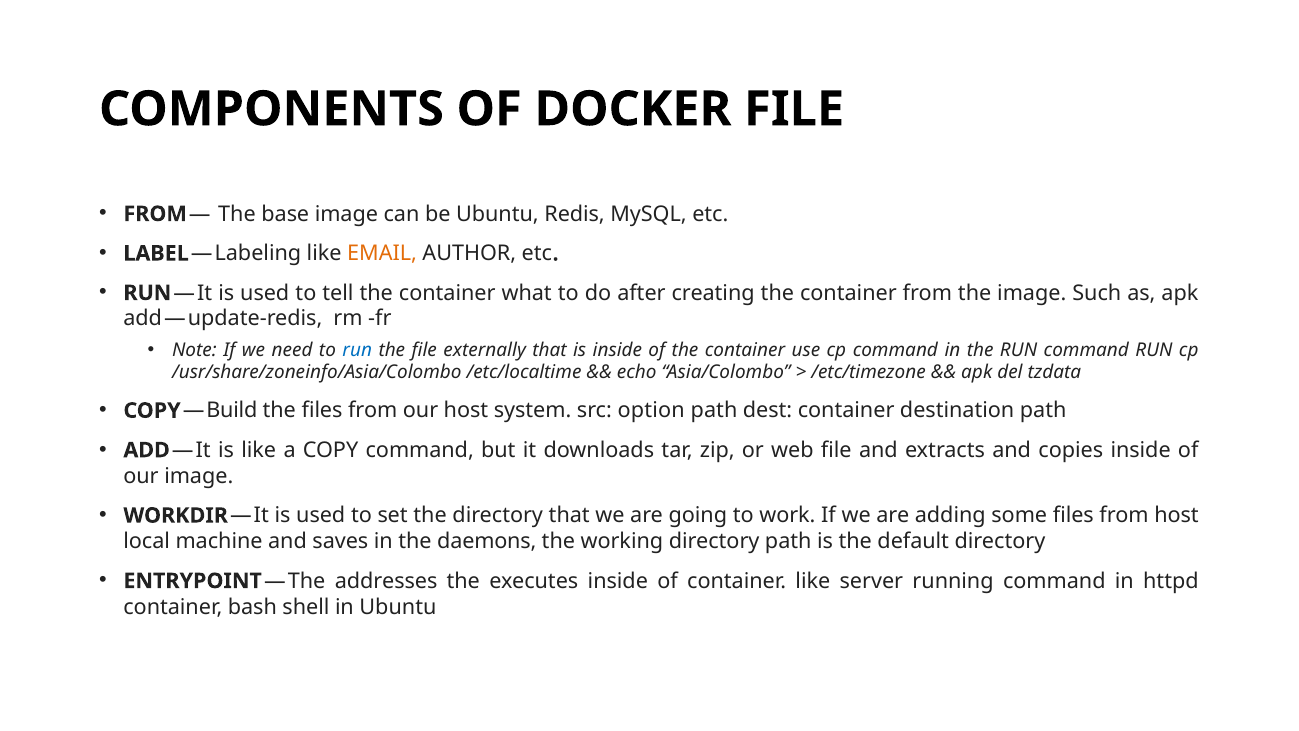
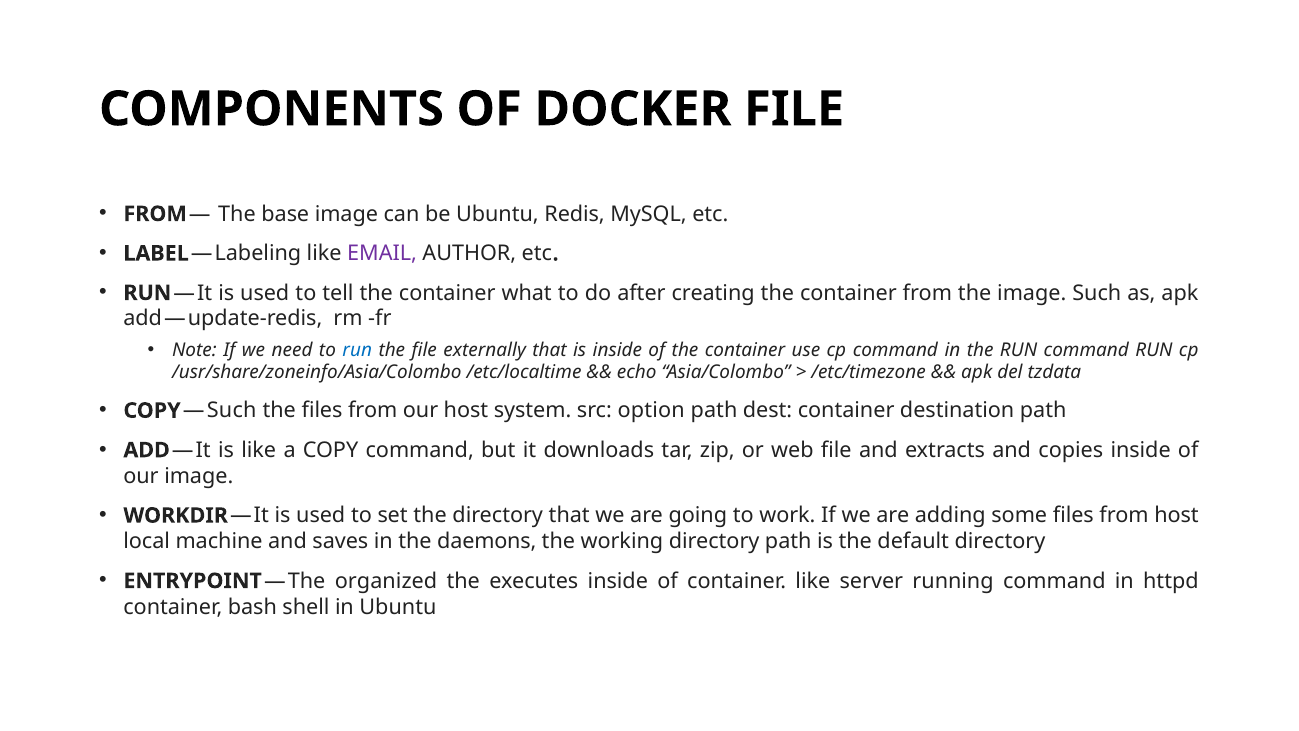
EMAIL colour: orange -> purple (382, 253)
Build: Build -> Such (232, 410)
addresses: addresses -> organized (386, 581)
